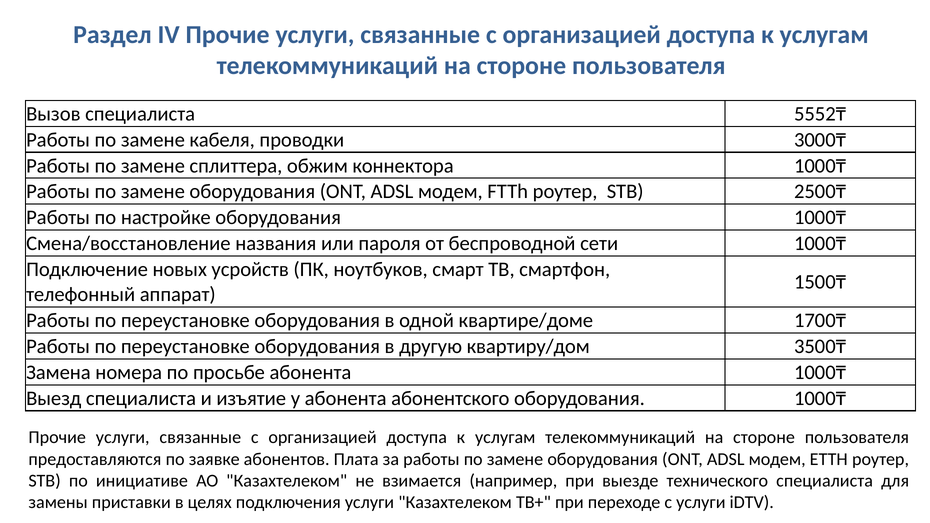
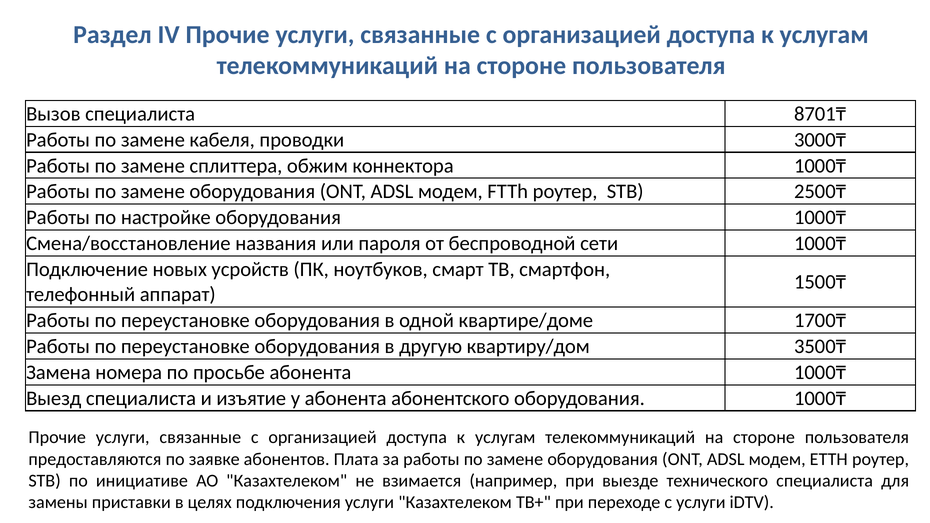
5552₸: 5552₸ -> 8701₸ (820, 114)
